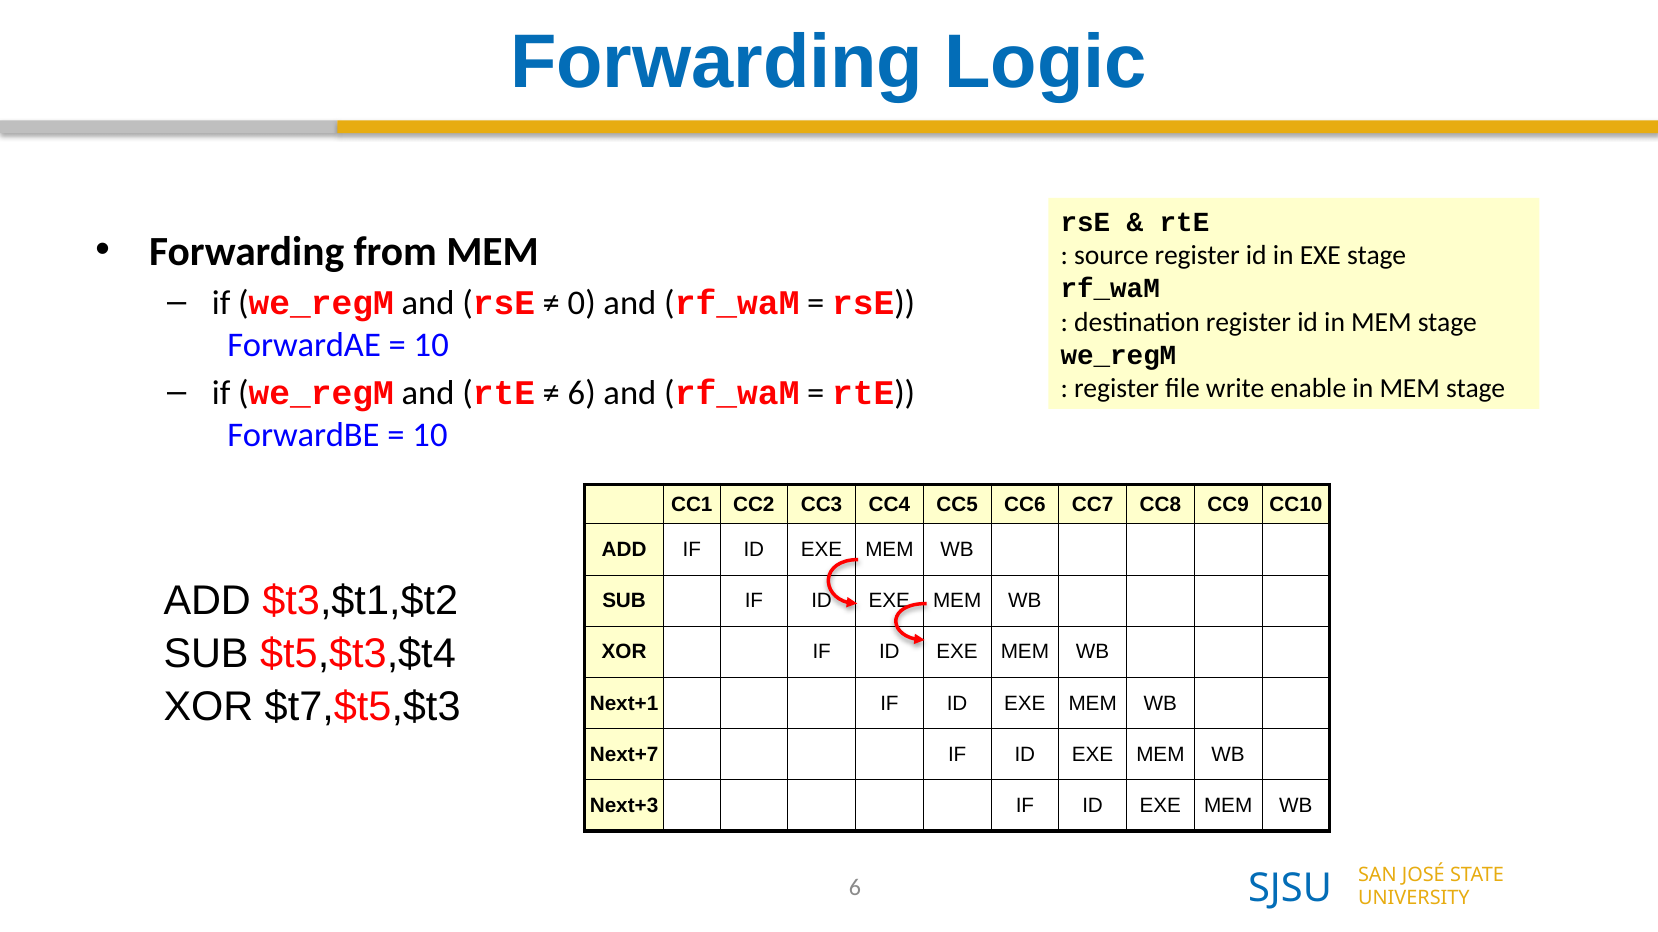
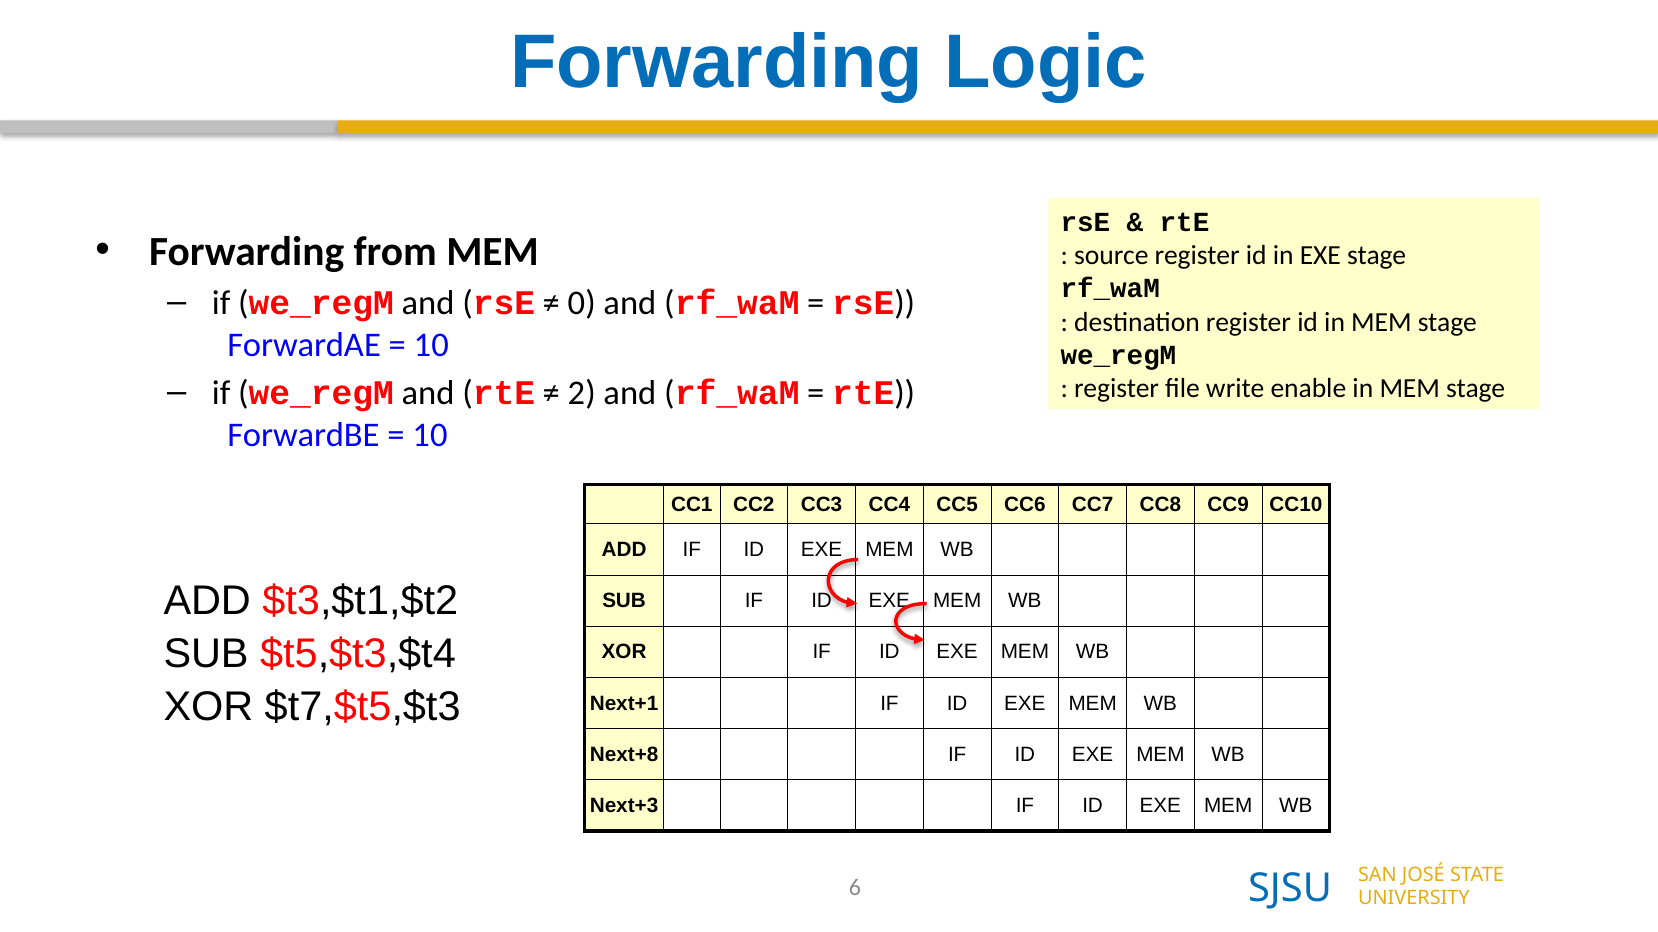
6: 6 -> 2 (582, 394)
Next+7: Next+7 -> Next+8 (624, 755)
